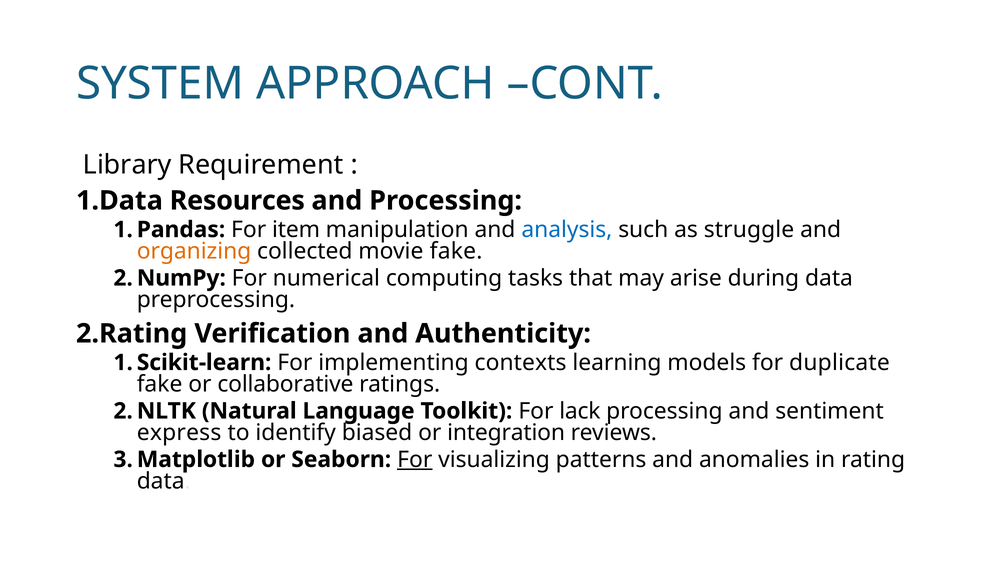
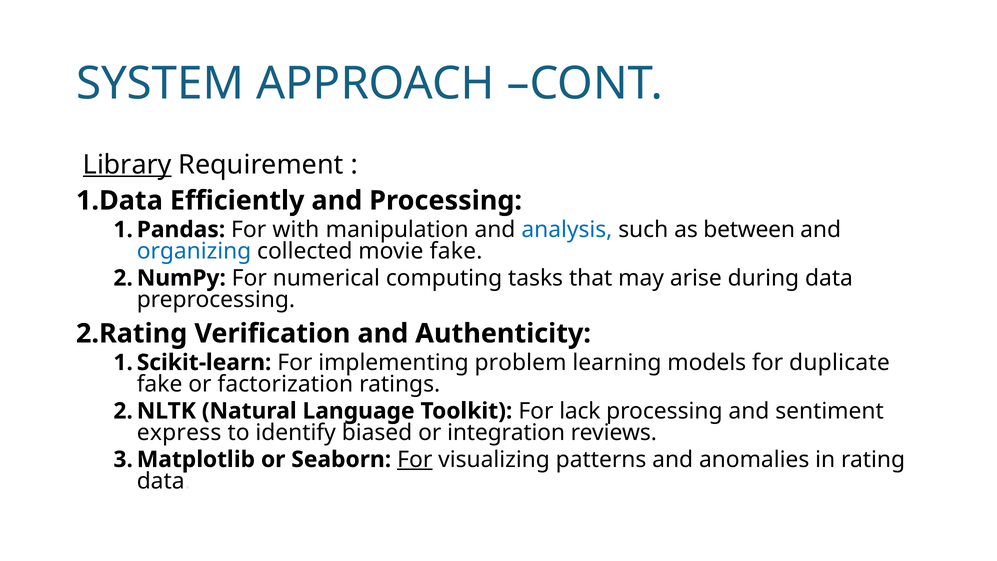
Library underline: none -> present (127, 165)
Resources: Resources -> Efficiently (237, 201)
item: item -> with (296, 230)
struggle: struggle -> between (749, 230)
organizing colour: orange -> blue (194, 251)
contexts: contexts -> problem (521, 362)
collaborative: collaborative -> factorization (285, 384)
